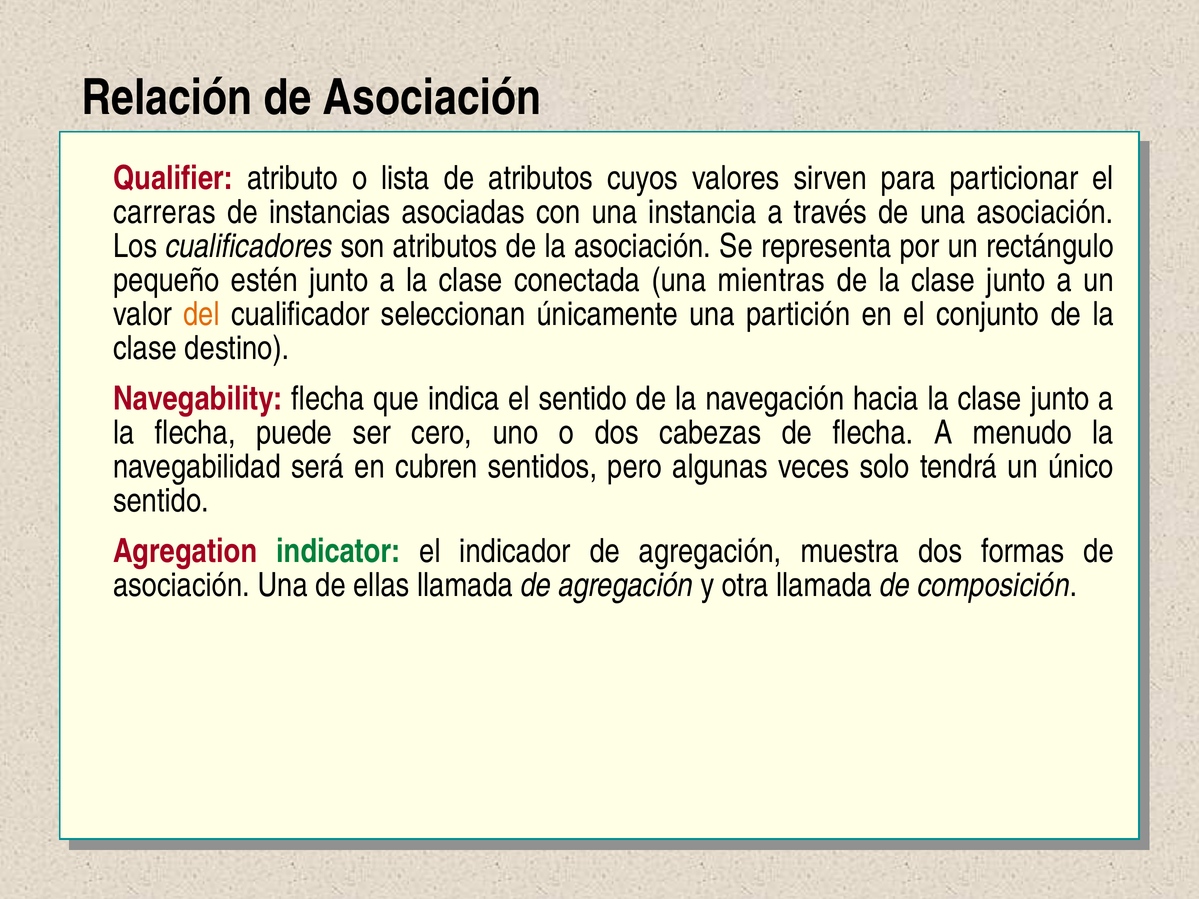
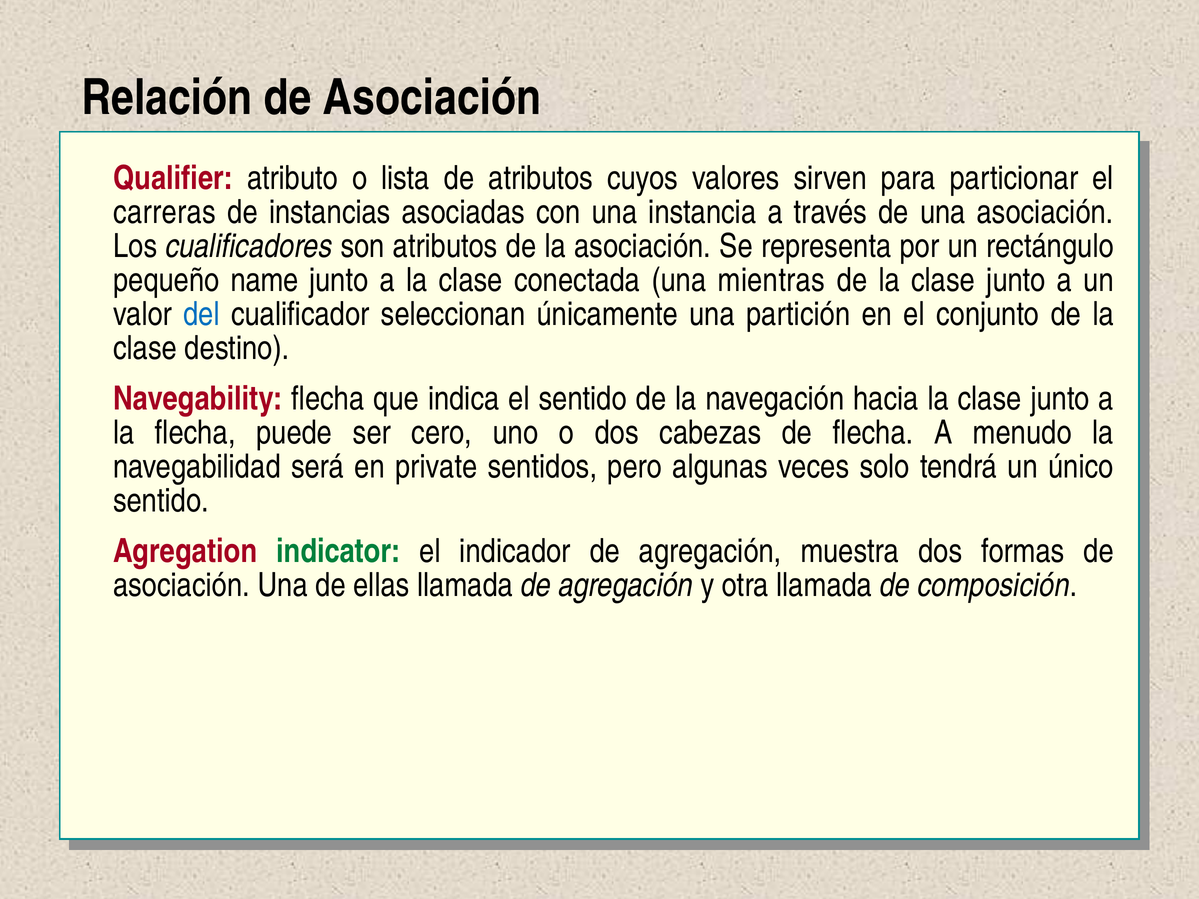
estén: estén -> name (265, 280)
del colour: orange -> blue (201, 314)
cubren: cubren -> private (436, 467)
